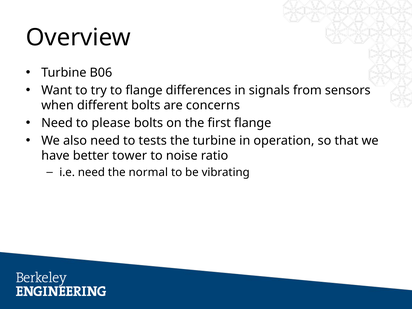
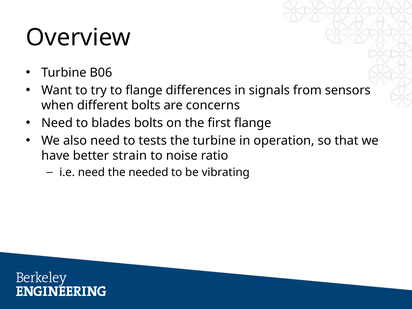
please: please -> blades (111, 123)
tower: tower -> strain (130, 156)
normal: normal -> needed (148, 172)
